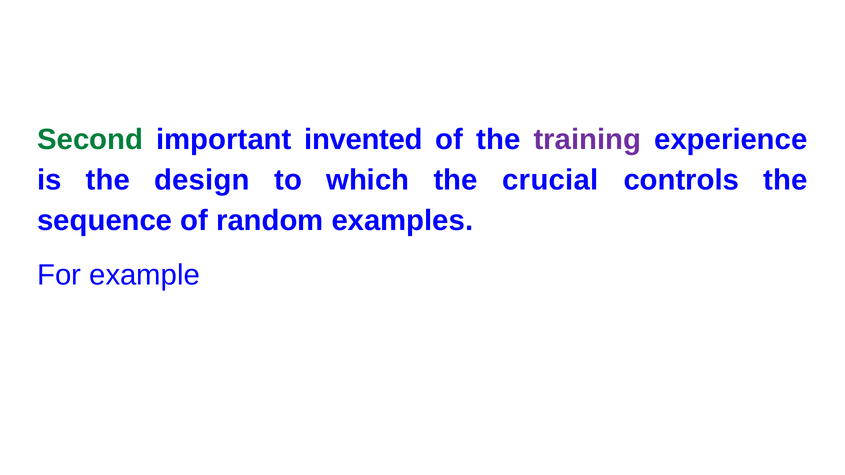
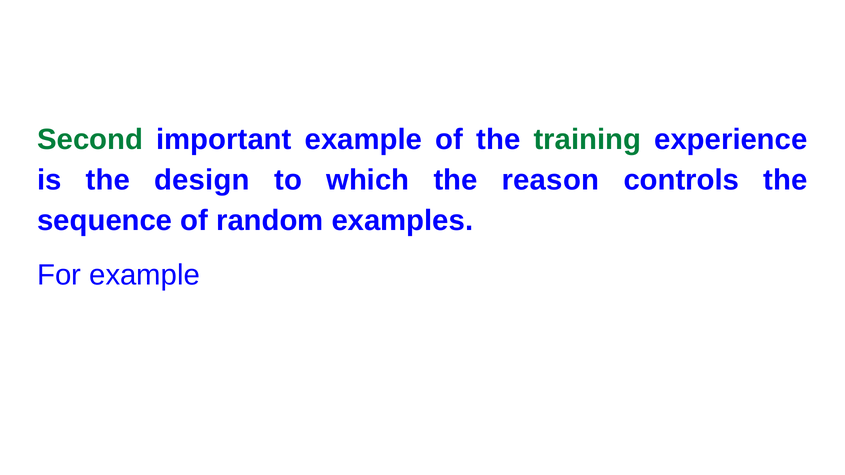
important invented: invented -> example (363, 140)
training colour: purple -> green (587, 140)
crucial: crucial -> reason (550, 180)
